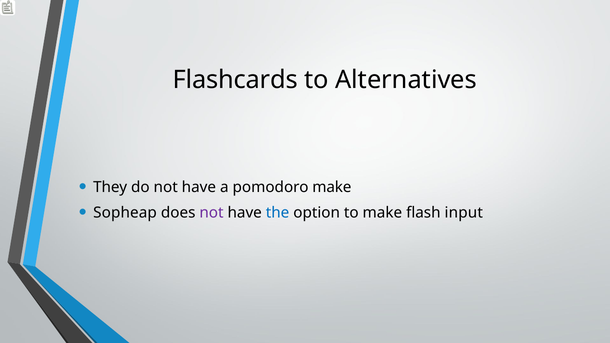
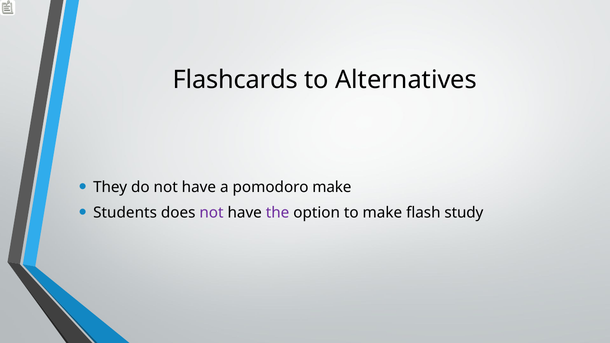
Sopheap: Sopheap -> Students (125, 213)
the colour: blue -> purple (278, 213)
input: input -> study (464, 213)
